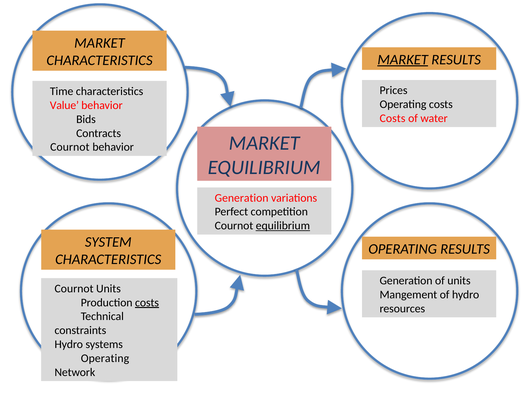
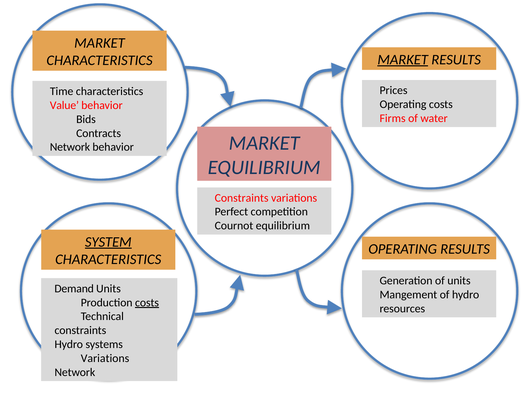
Costs: Costs -> Firms (393, 118)
Cournot: Cournot -> Network (70, 147)
Generation: Generation -> Constraints (242, 198)
equilibrium underline: present -> none (283, 226)
SYSTEM underline: none -> present (108, 242)
Cournot: Cournot -> Demand (74, 289)
Operating: Operating -> Variations (105, 358)
